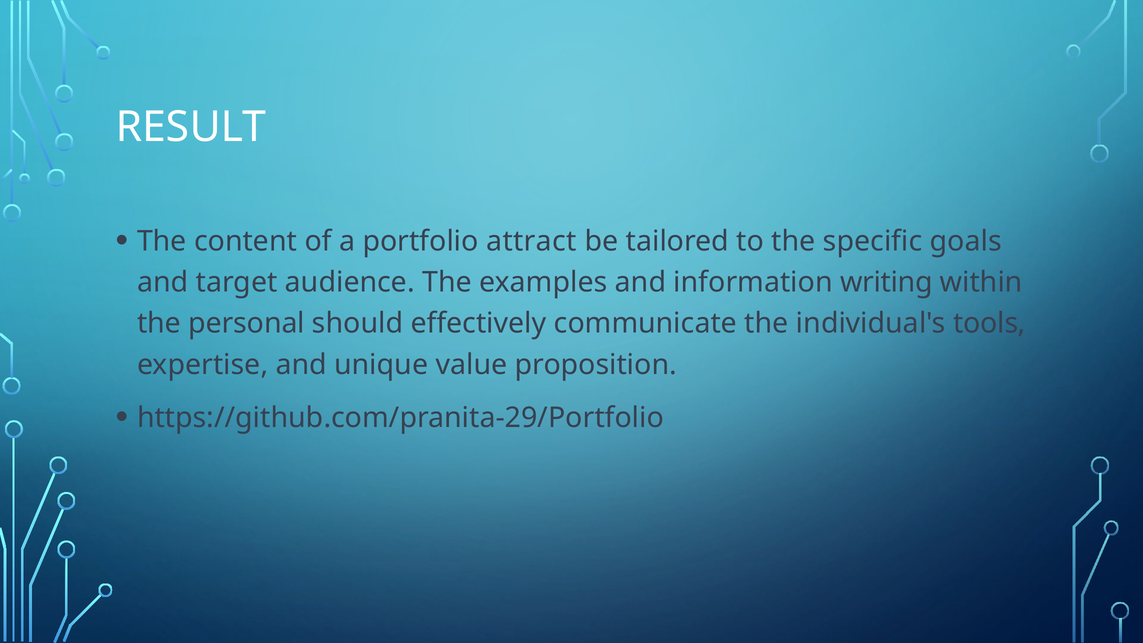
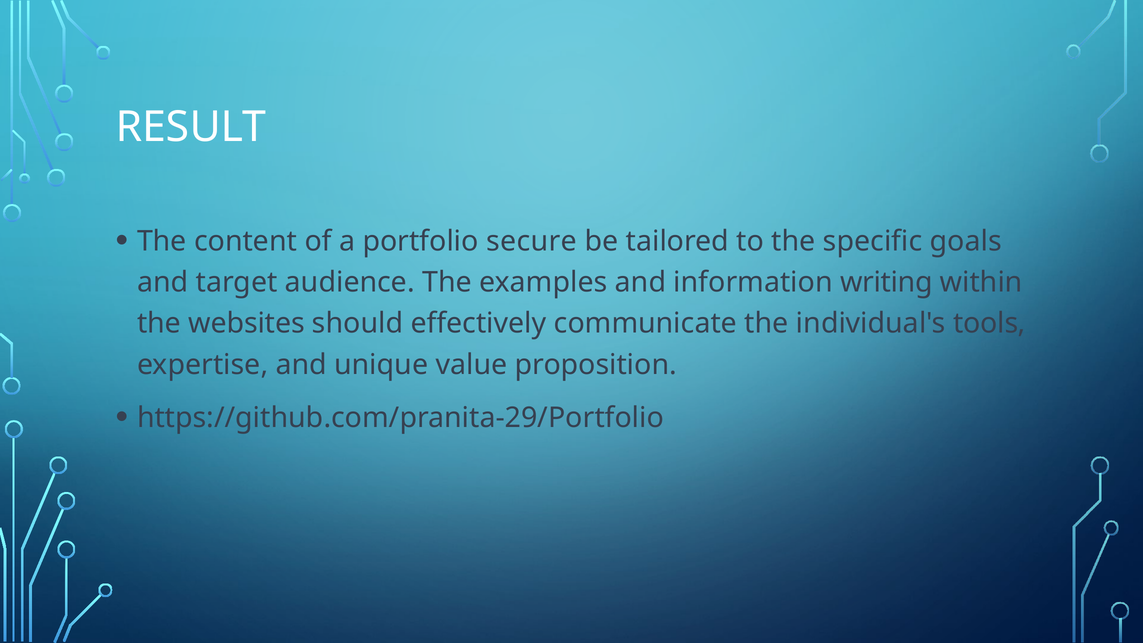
attract: attract -> secure (531, 241)
personal: personal -> websites (247, 323)
